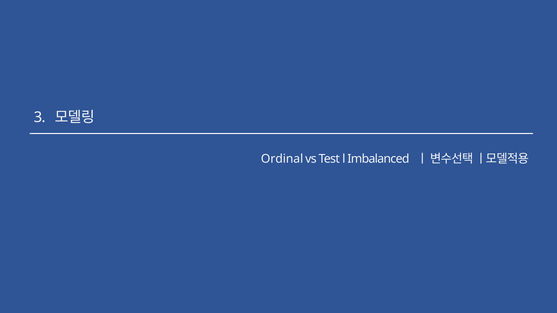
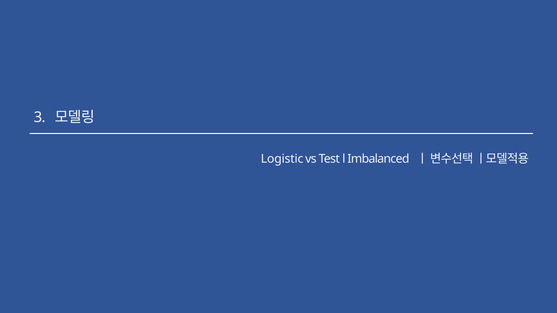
Ordinal: Ordinal -> Logistic (282, 159)
